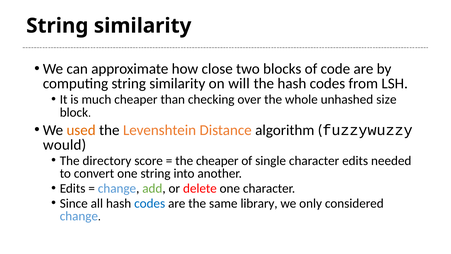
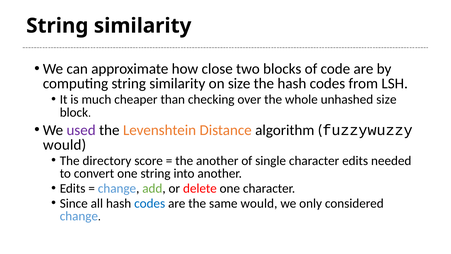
on will: will -> size (239, 84)
used colour: orange -> purple (81, 130)
the cheaper: cheaper -> another (217, 161)
same library: library -> would (259, 203)
